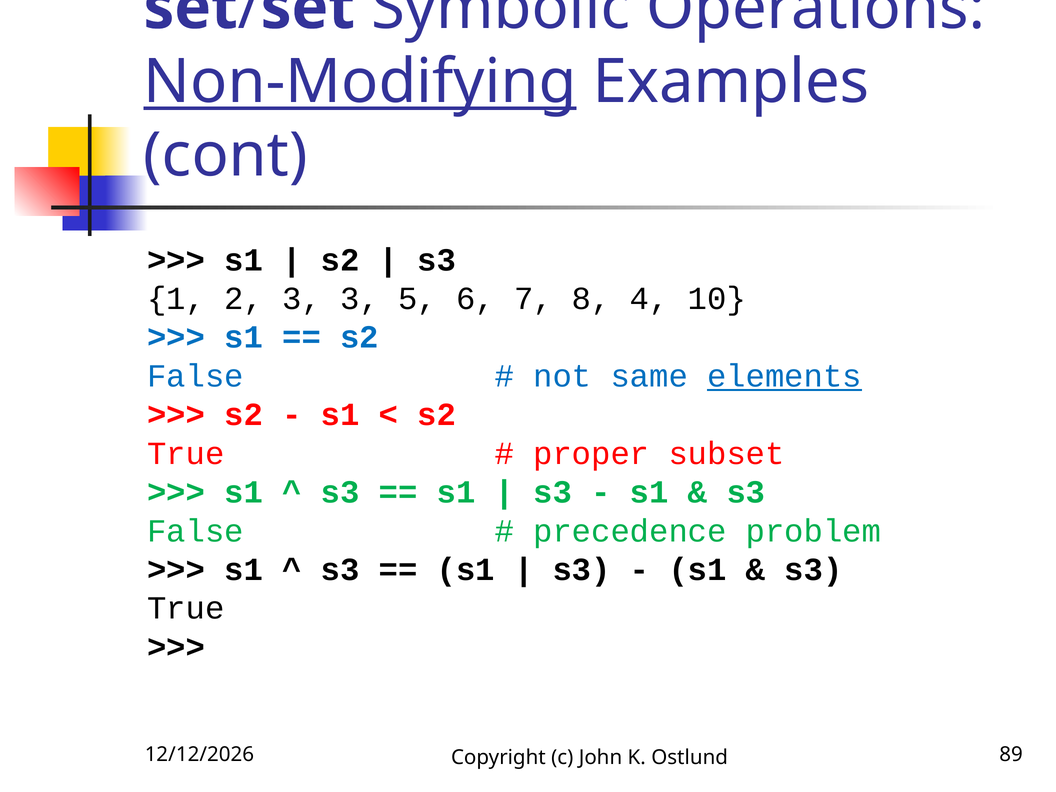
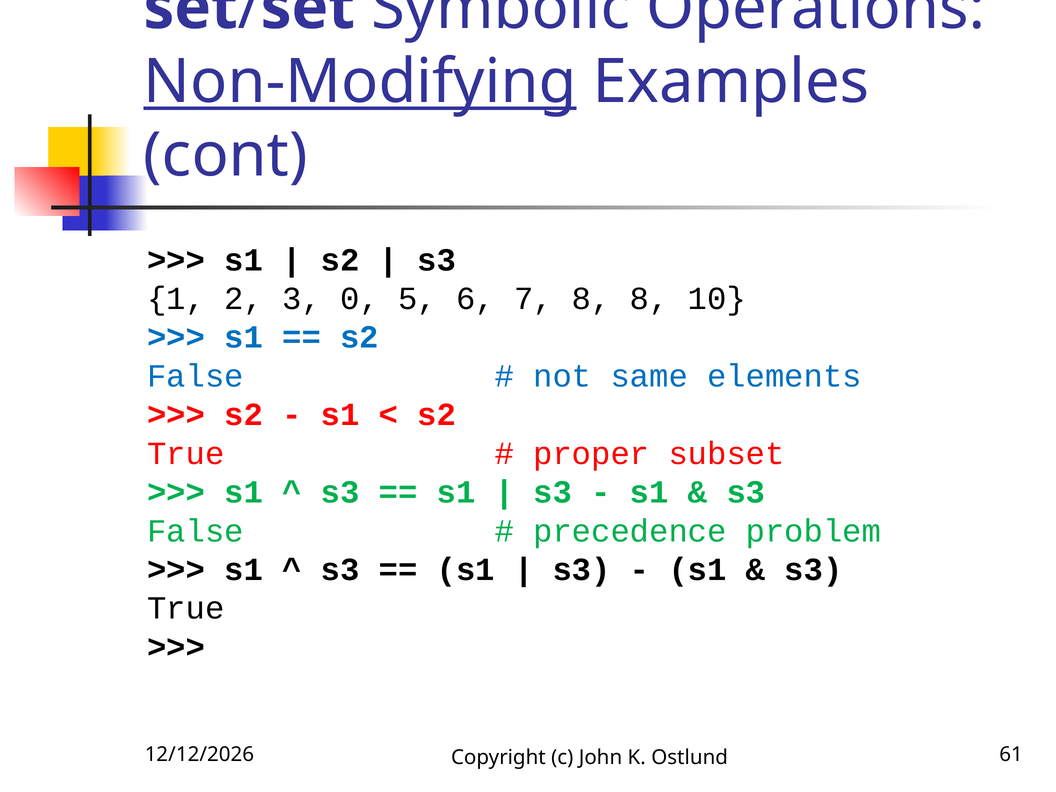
3 3: 3 -> 0 (360, 299)
8 4: 4 -> 8 (649, 299)
elements underline: present -> none (784, 376)
89: 89 -> 61 (1011, 754)
